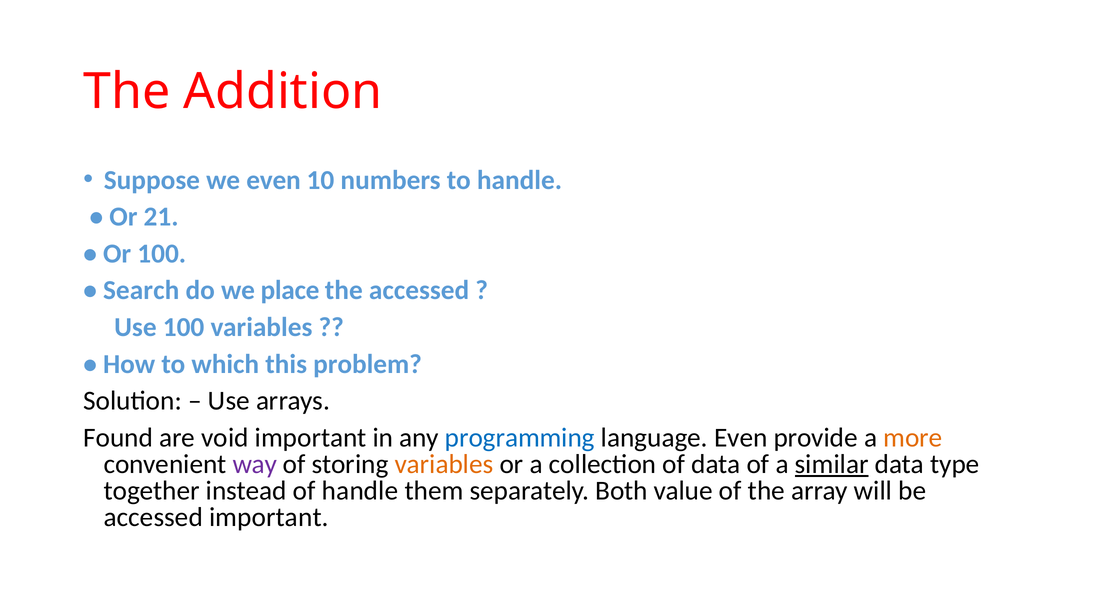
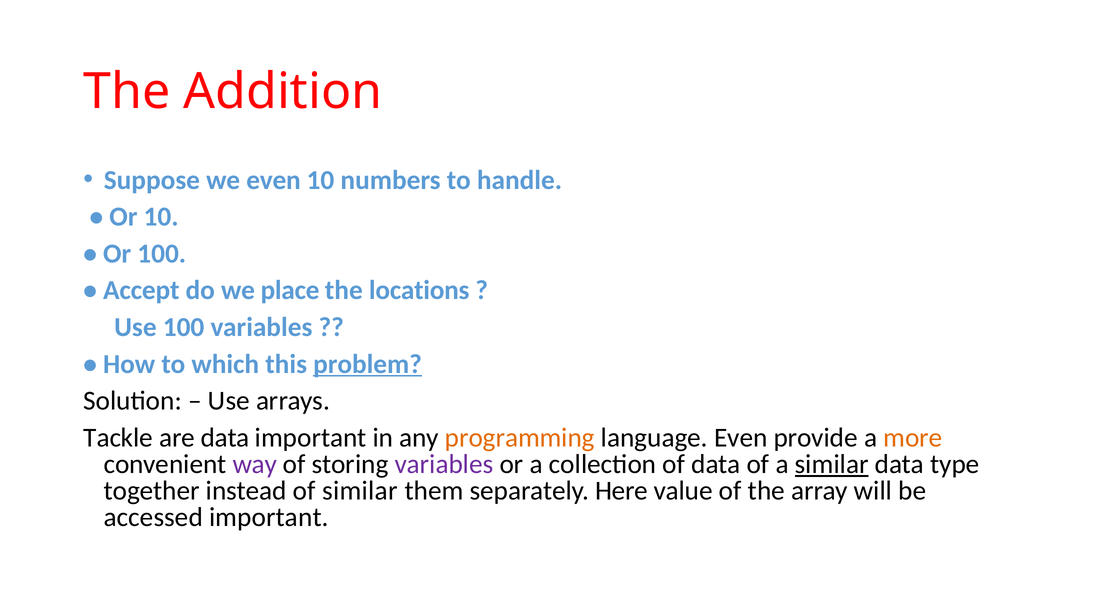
Or 21: 21 -> 10 (161, 217)
Search: Search -> Accept (141, 290)
the accessed: accessed -> locations (419, 290)
problem underline: none -> present (368, 364)
Found: Found -> Tackle (118, 438)
are void: void -> data (225, 438)
programming colour: blue -> orange (520, 438)
variables colour: orange -> purple (444, 464)
of handle: handle -> similar (360, 491)
Both: Both -> Here (622, 491)
